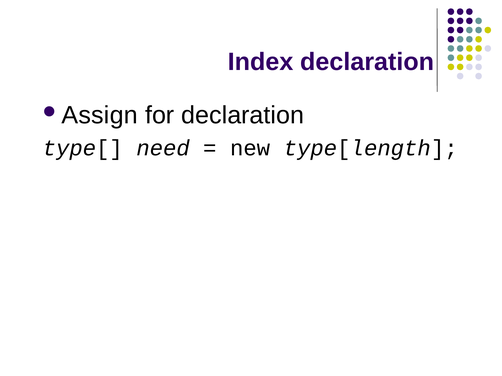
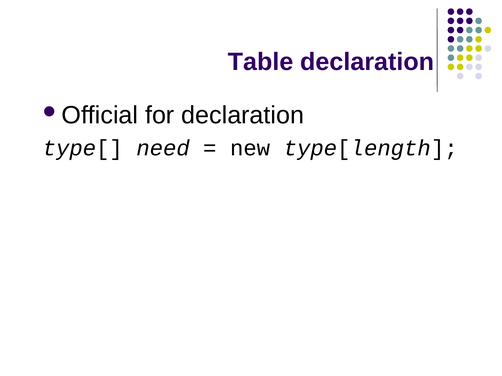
Index: Index -> Table (261, 62)
Assign: Assign -> Official (100, 116)
